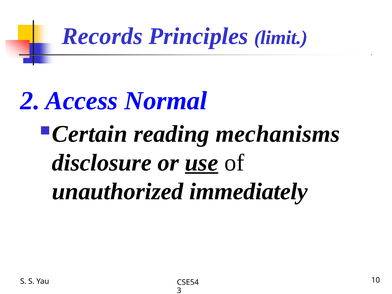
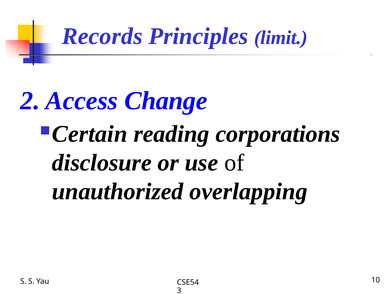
Normal: Normal -> Change (166, 101)
mechanisms: mechanisms -> corporations (278, 134)
use underline: present -> none (202, 163)
immediately: immediately -> overlapping (248, 192)
